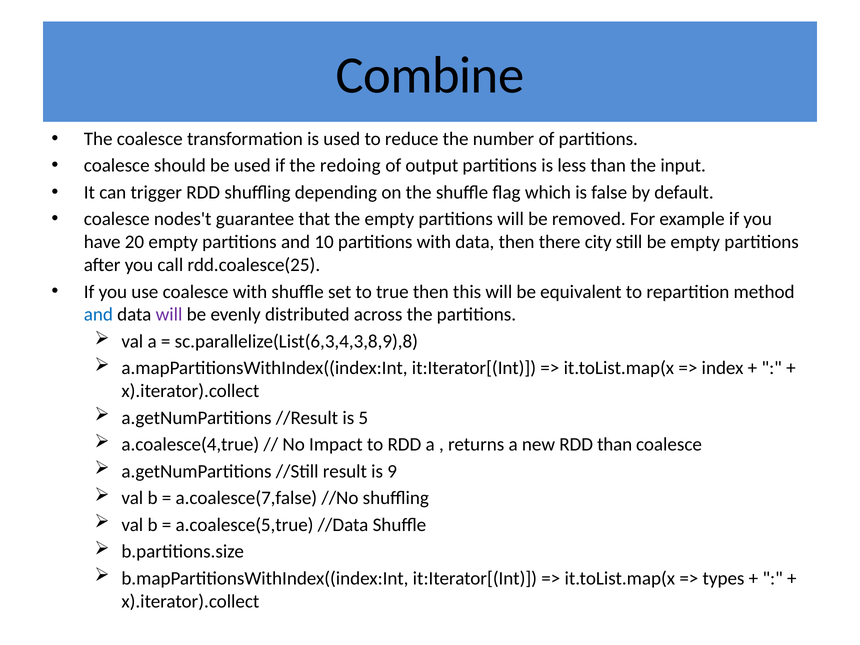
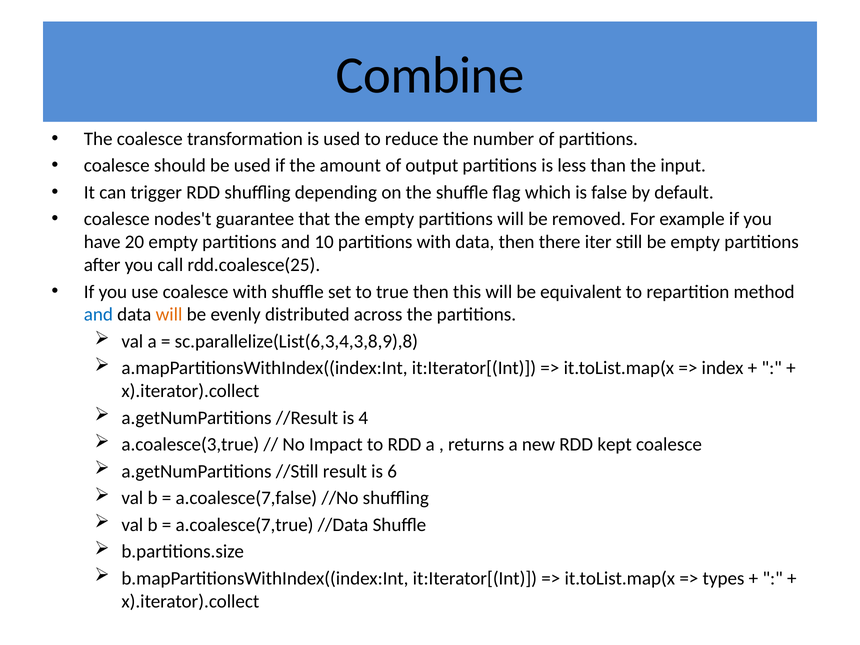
redoing: redoing -> amount (350, 166)
city: city -> iter (598, 242)
will colour: purple -> orange (169, 315)
5: 5 -> 4 (363, 418)
a.coalesce(4,true: a.coalesce(4,true -> a.coalesce(3,true (190, 445)
RDD than: than -> kept (615, 445)
9: 9 -> 6 (392, 471)
a.coalesce(5,true: a.coalesce(5,true -> a.coalesce(7,true (245, 525)
